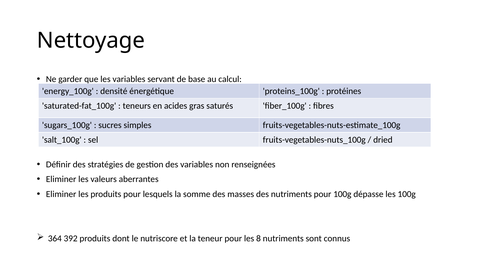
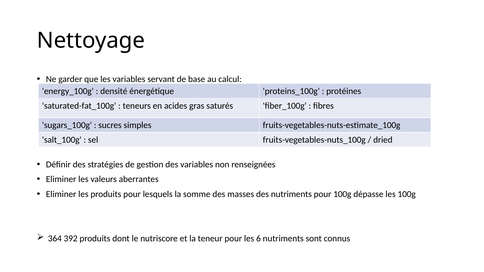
8: 8 -> 6 (258, 239)
